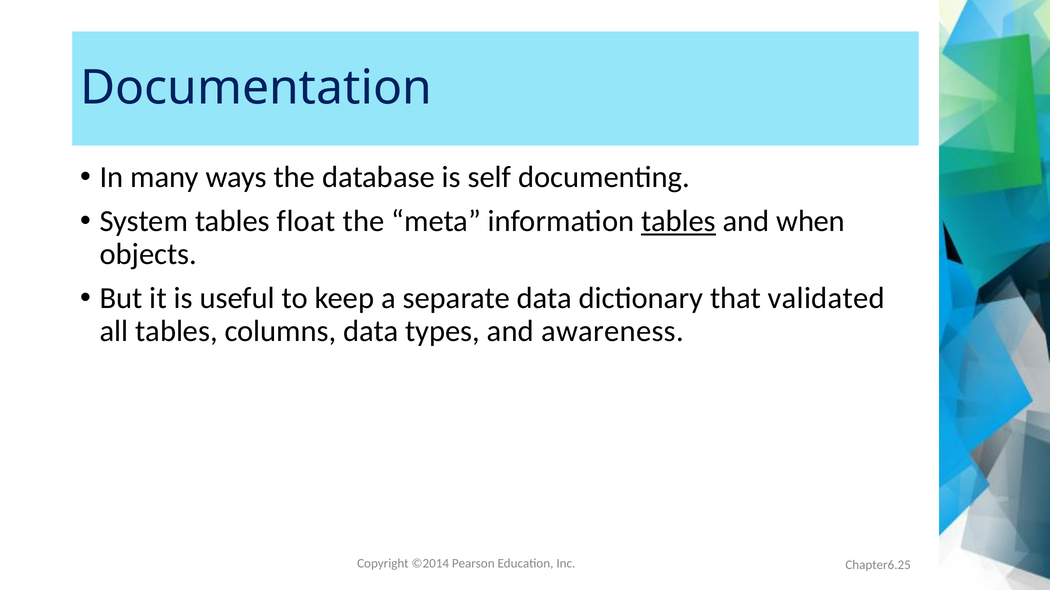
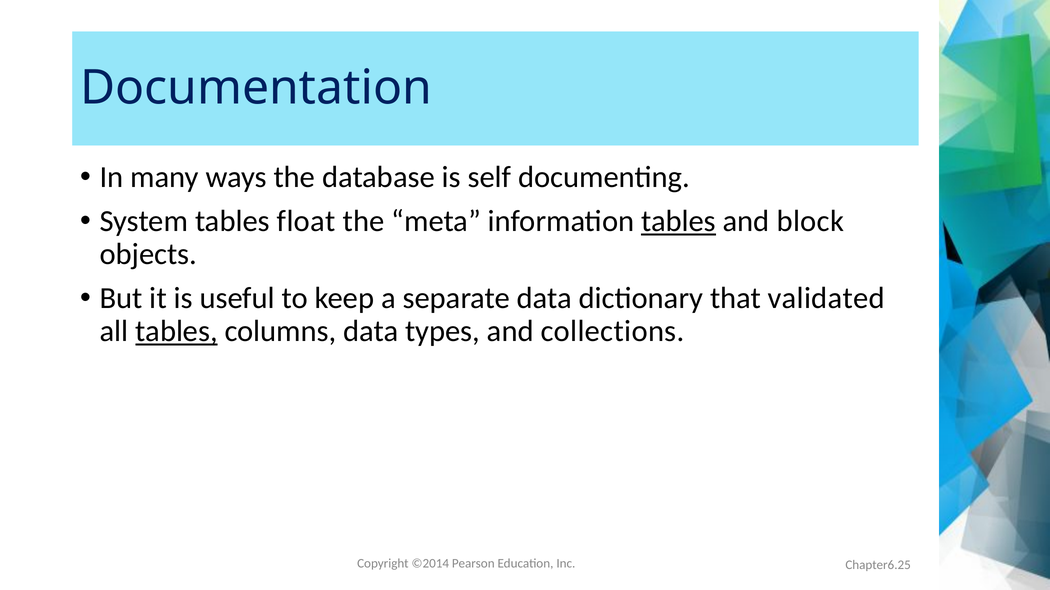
when: when -> block (810, 222)
tables underline: none -> present (176, 332)
awareness: awareness -> collections (613, 332)
